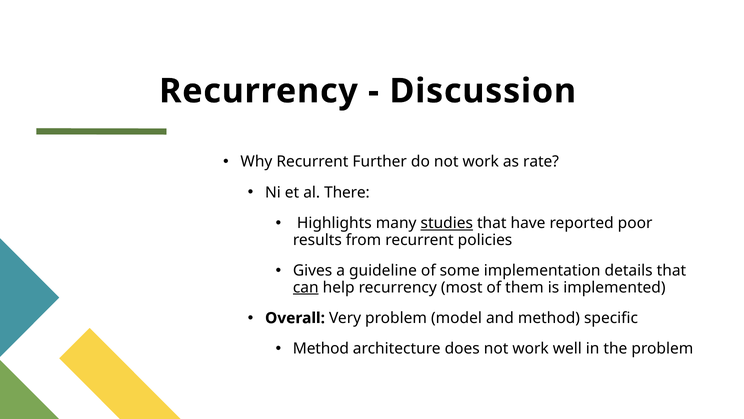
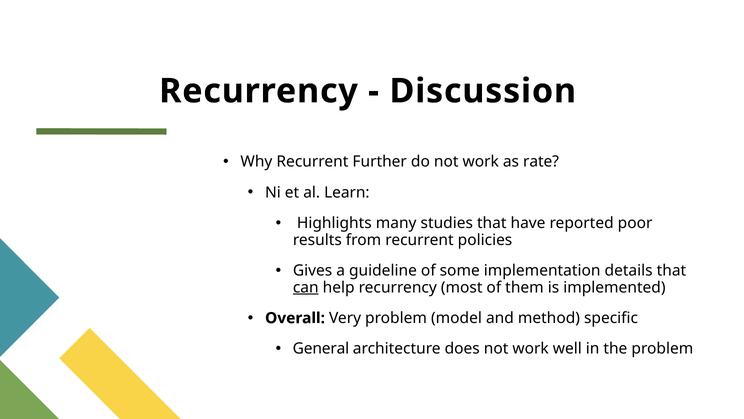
There: There -> Learn (347, 192)
studies underline: present -> none (447, 223)
Method: Method -> General (321, 348)
